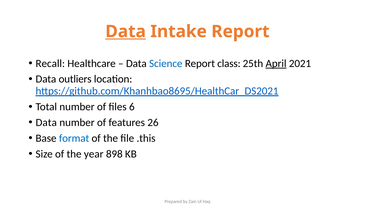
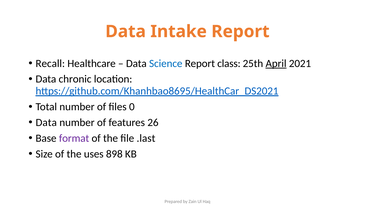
Data underline: present -> none (126, 32)
outliers: outliers -> chronic (75, 79)
6: 6 -> 0 (132, 107)
format colour: blue -> purple (74, 138)
.this: .this -> .last (146, 138)
year: year -> uses (94, 154)
